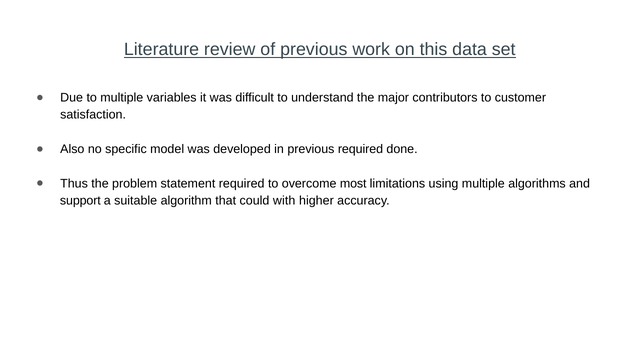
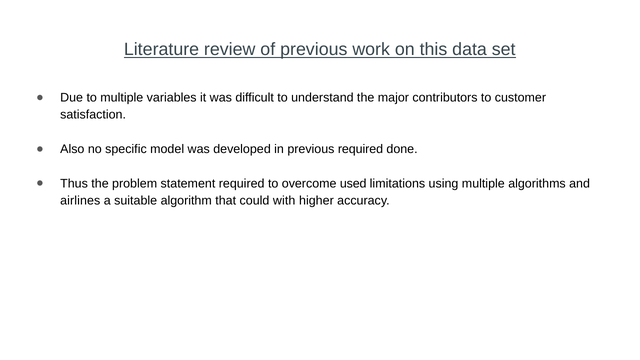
most: most -> used (353, 183)
support: support -> airlines (80, 201)
